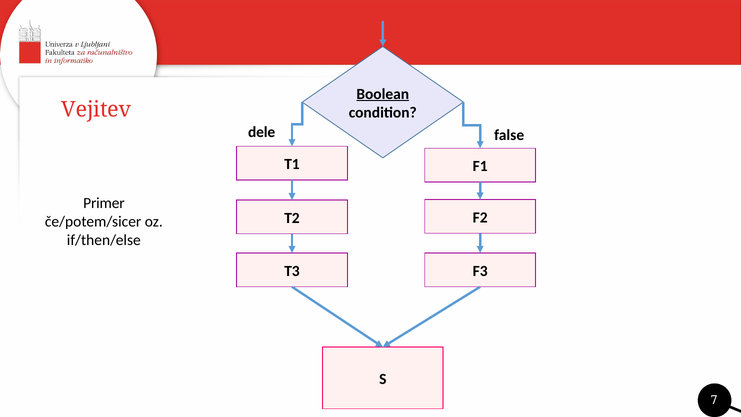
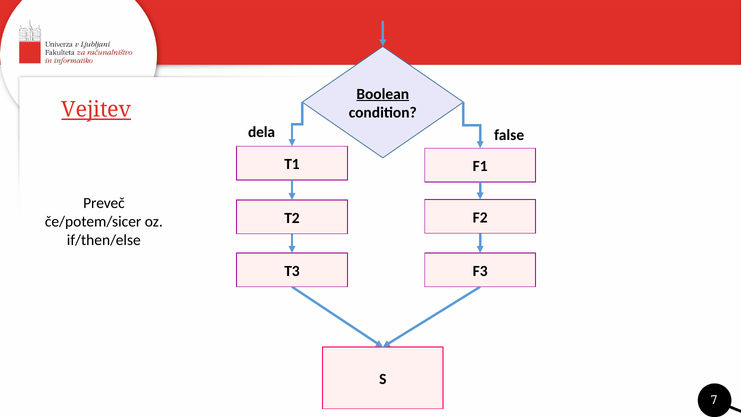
Vejitev underline: none -> present (96, 110)
dele: dele -> dela (262, 132)
Primer: Primer -> Preveč (104, 203)
